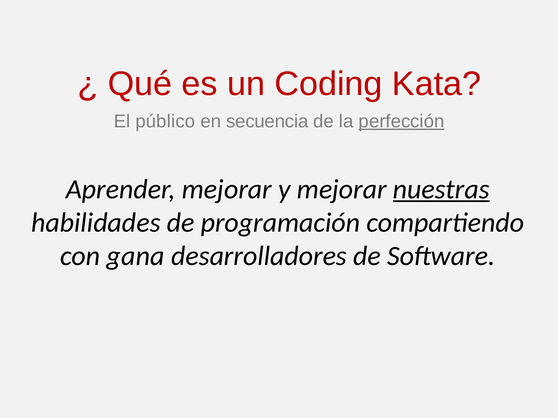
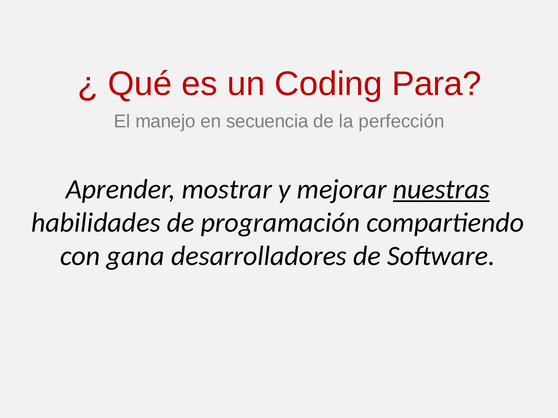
Kata: Kata -> Para (437, 84)
público: público -> manejo (165, 122)
perfección underline: present -> none (402, 122)
Aprender mejorar: mejorar -> mostrar (227, 189)
